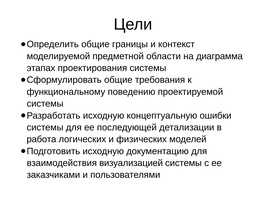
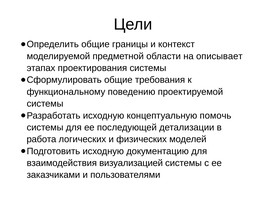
диаграмма: диаграмма -> описывает (219, 56)
ошибки: ошибки -> помочь (215, 116)
